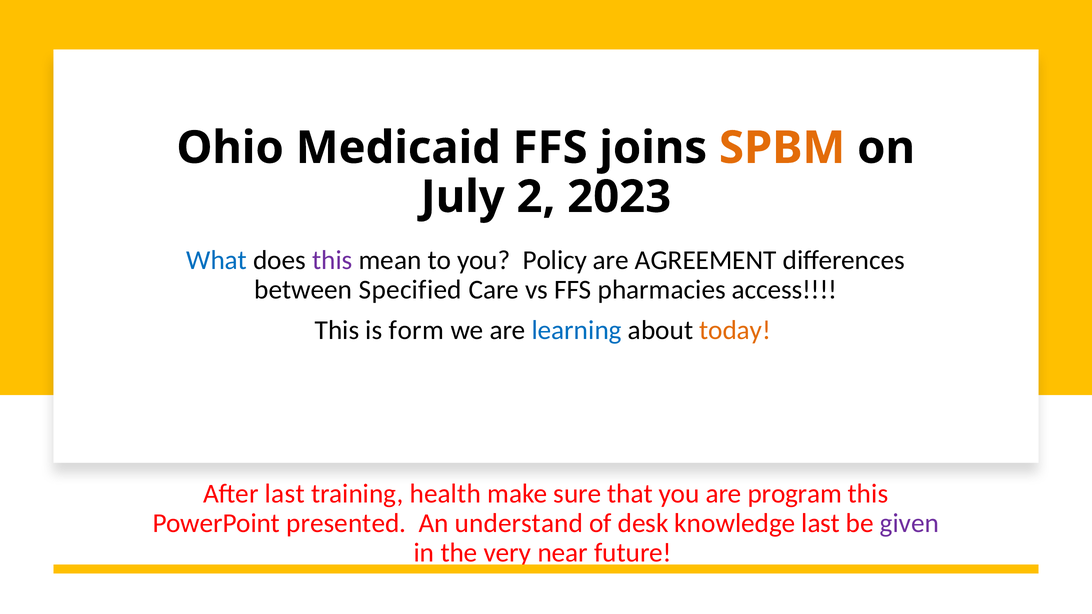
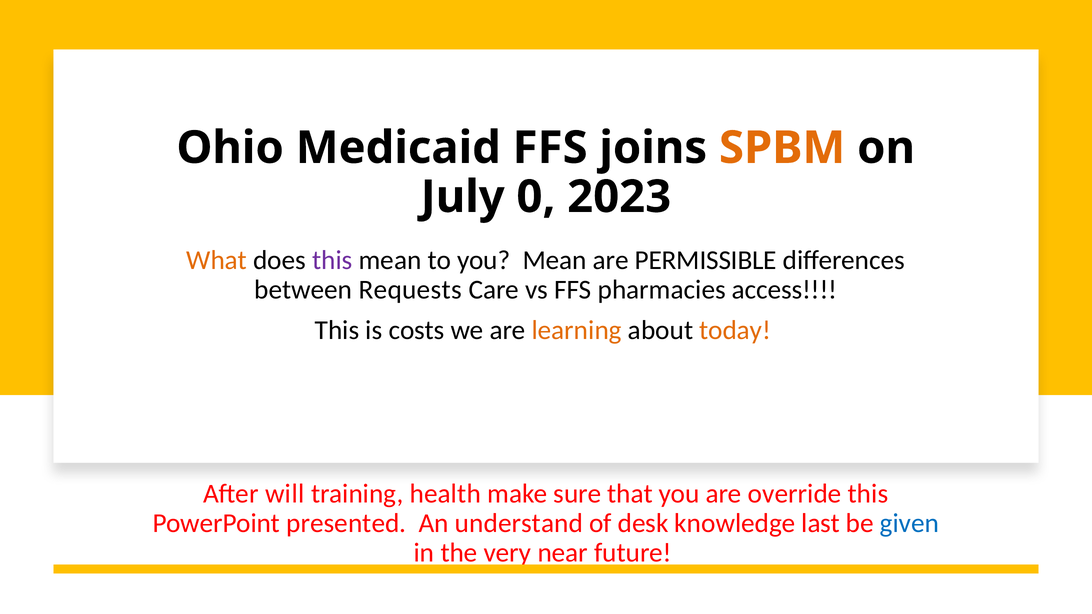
2: 2 -> 0 (536, 197)
What colour: blue -> orange (217, 260)
you Policy: Policy -> Mean (555, 260)
AGREEMENT: AGREEMENT -> PERMISSIBLE (706, 260)
Specified: Specified -> Requests (410, 290)
form: form -> costs (417, 331)
learning colour: blue -> orange (577, 331)
After last: last -> will (285, 494)
program: program -> override (795, 494)
given colour: purple -> blue (910, 523)
